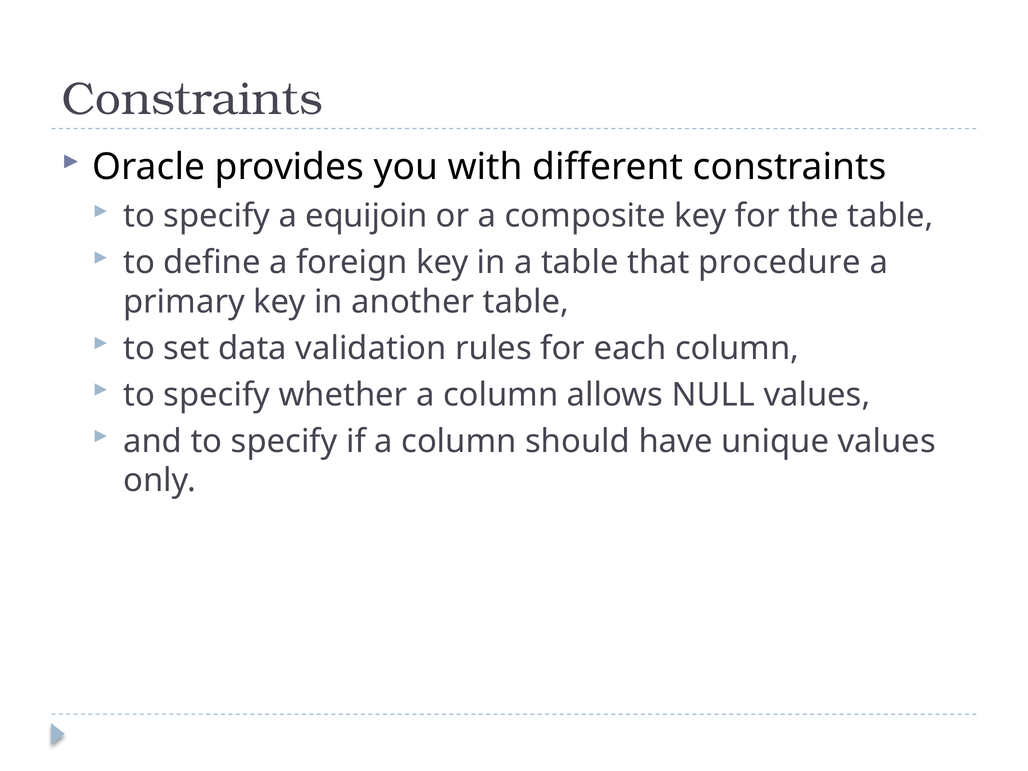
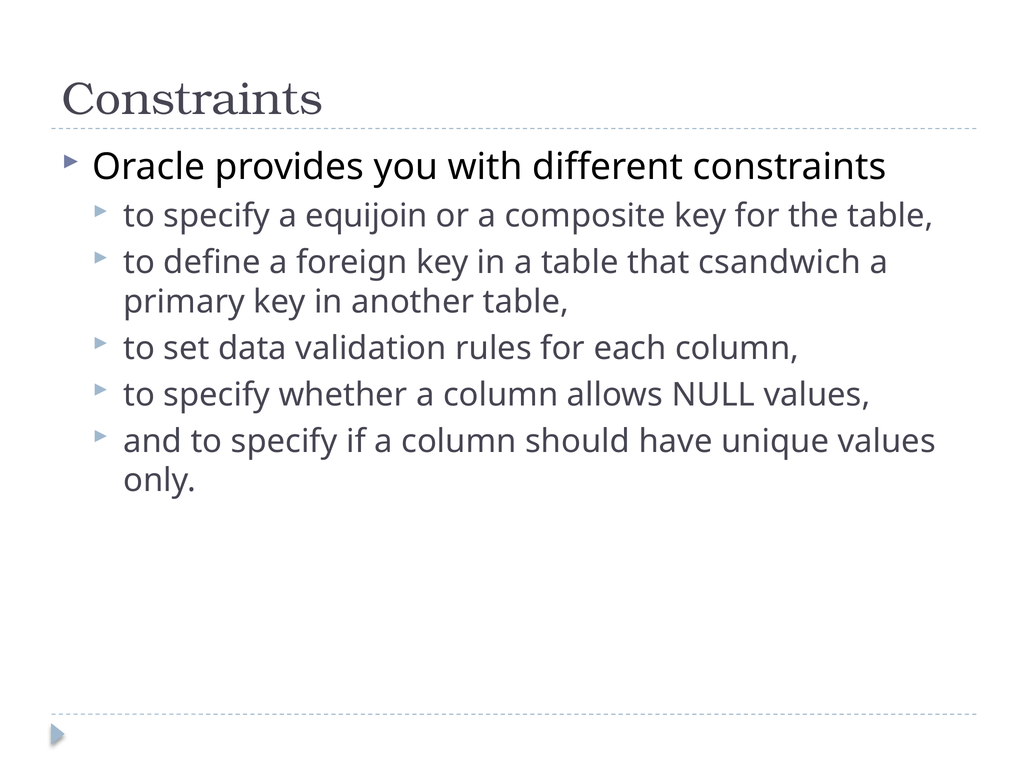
procedure: procedure -> csandwich (779, 262)
